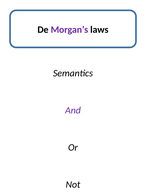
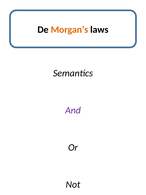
Morgan’s colour: purple -> orange (69, 30)
